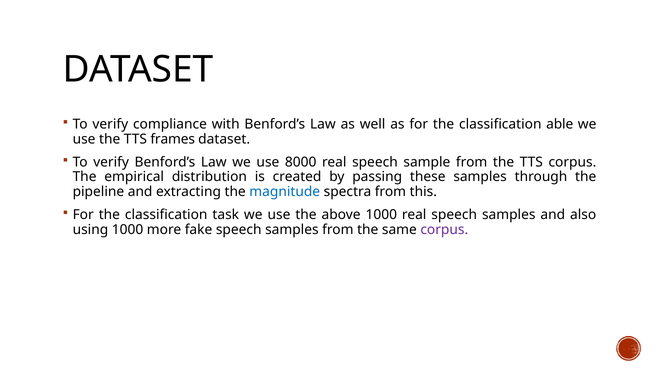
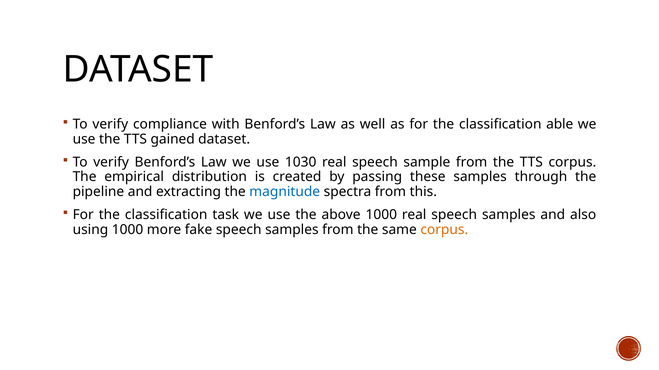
frames: frames -> gained (173, 139)
8000: 8000 -> 1030 (301, 162)
corpus colour: purple -> orange (444, 230)
